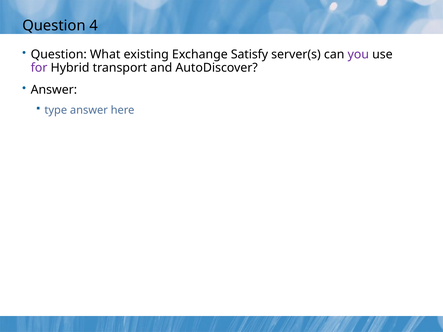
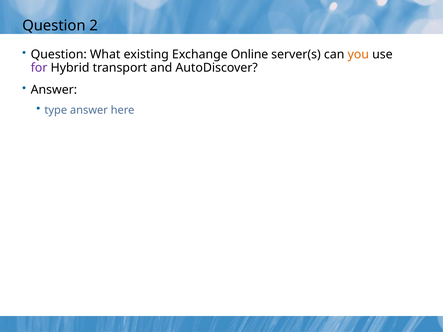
4: 4 -> 2 (94, 26)
Satisfy: Satisfy -> Online (250, 55)
you colour: purple -> orange (358, 55)
